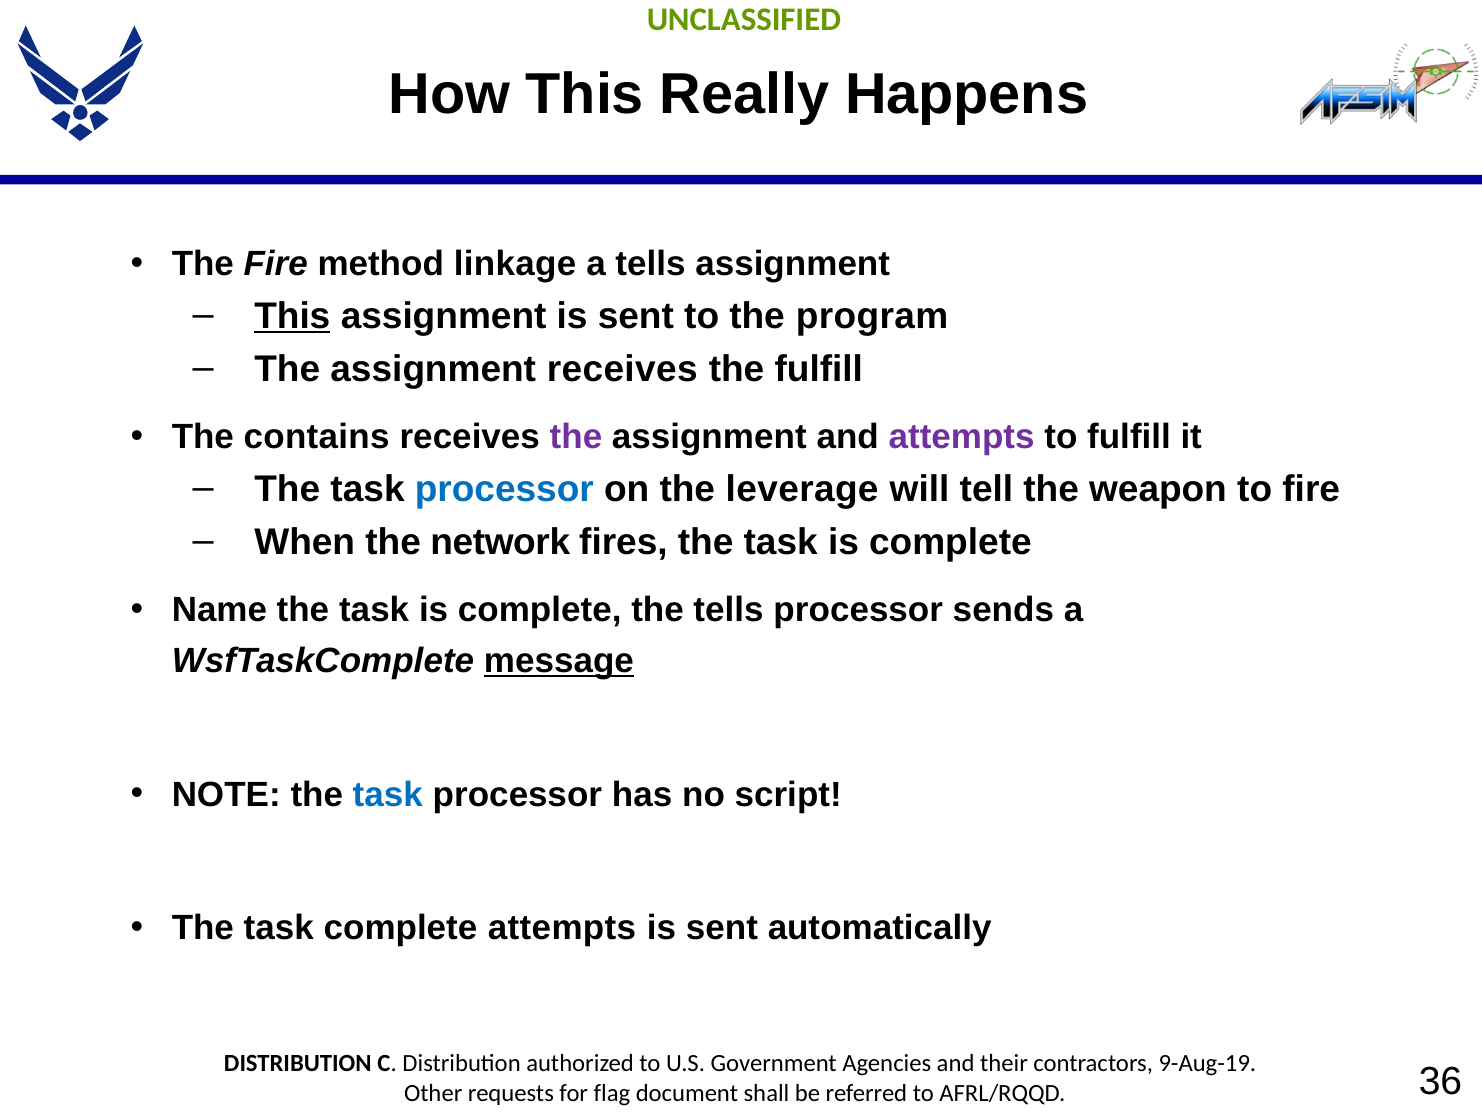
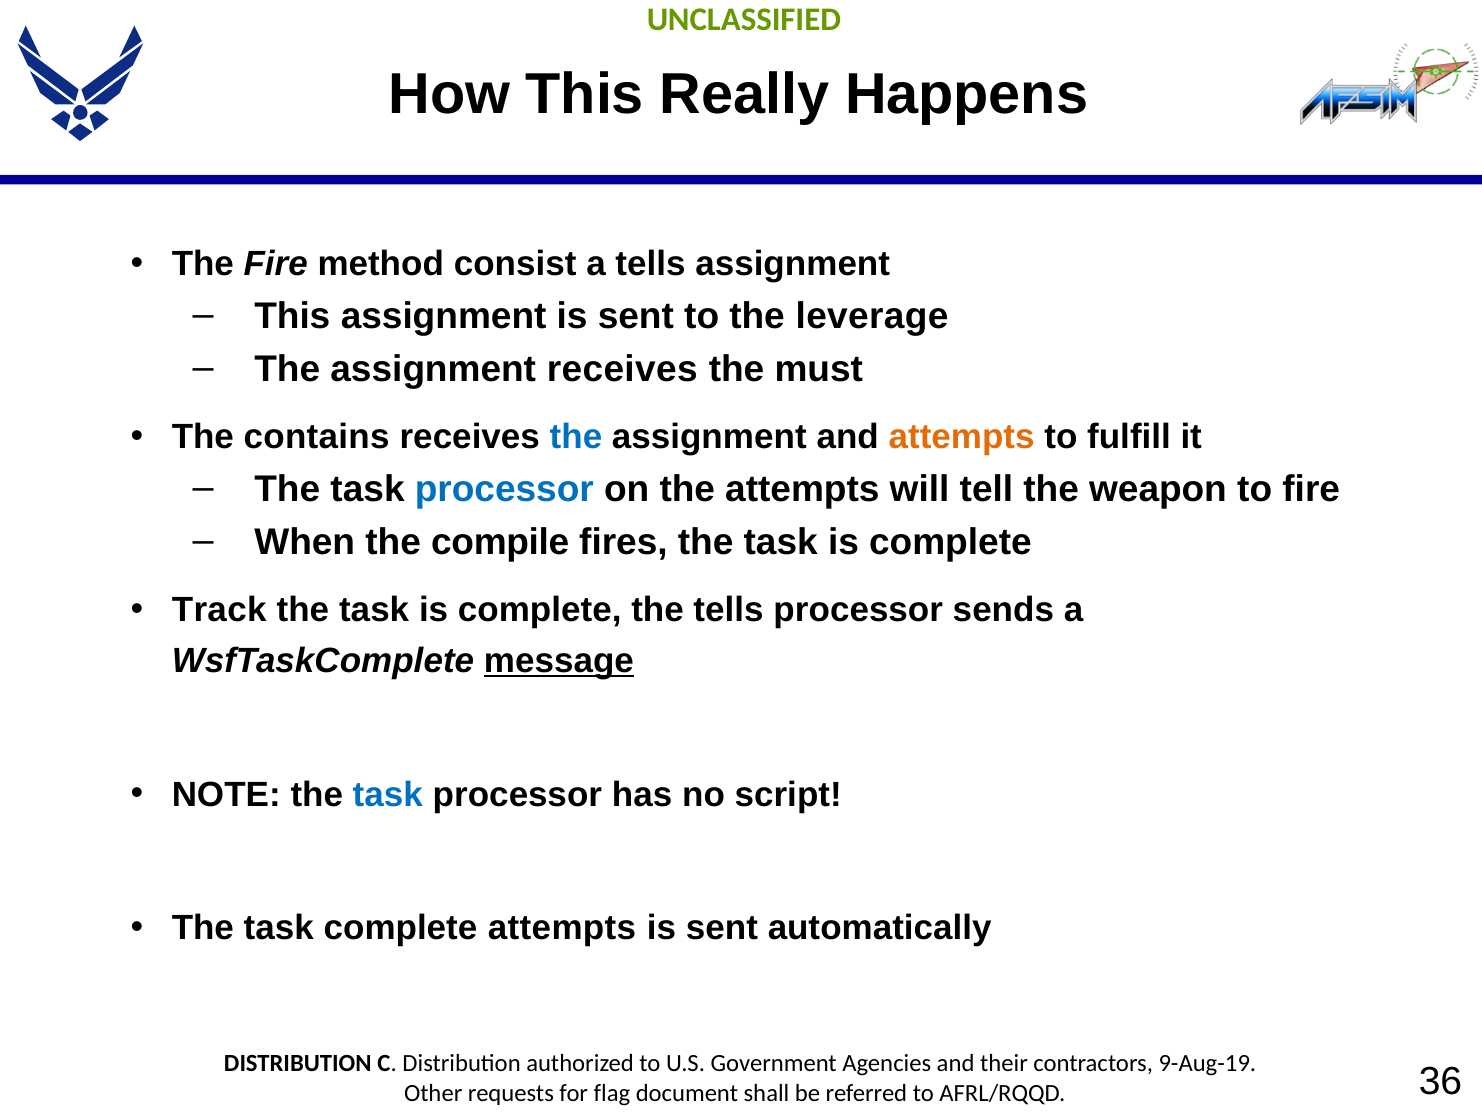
linkage: linkage -> consist (515, 264)
This underline: present -> none (292, 316)
program: program -> leverage (872, 316)
the fulfill: fulfill -> must (819, 369)
the colour: purple -> blue (576, 437)
attempts colour: purple -> orange (962, 437)
the leverage: leverage -> attempts (802, 489)
network: network -> compile (500, 542)
Name: Name -> Track (219, 610)
